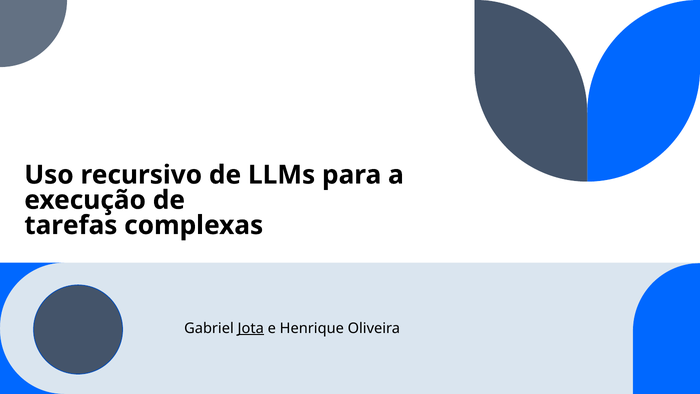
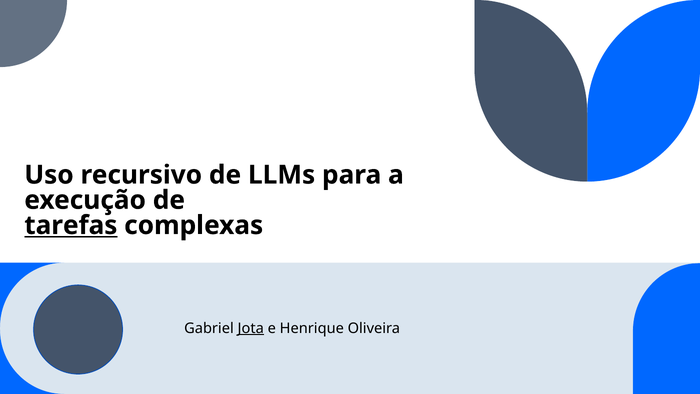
tarefas underline: none -> present (71, 225)
